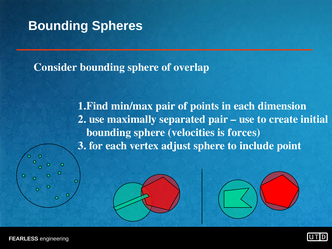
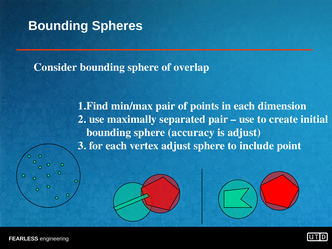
velocities: velocities -> accuracy (191, 132)
is forces: forces -> adjust (244, 132)
